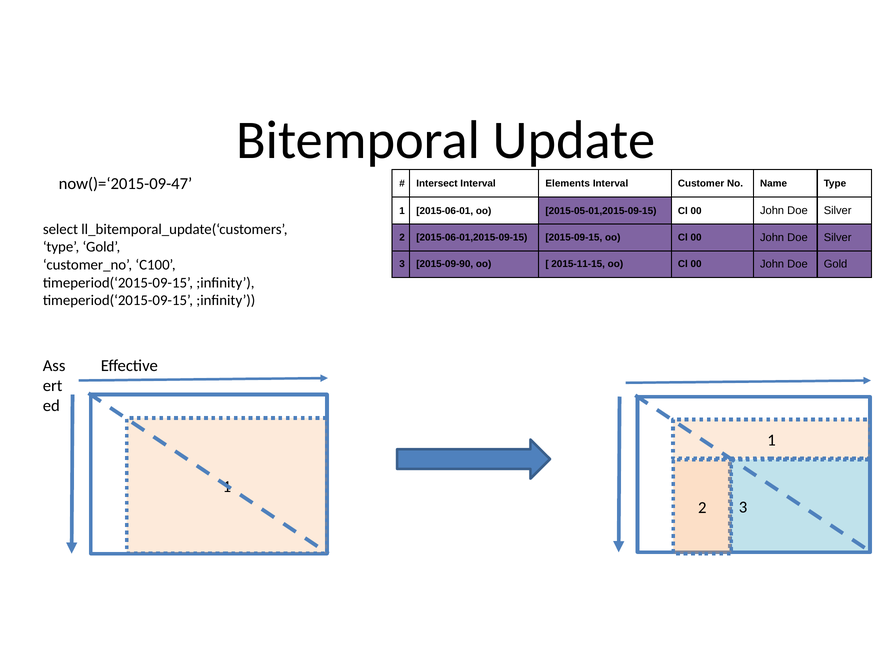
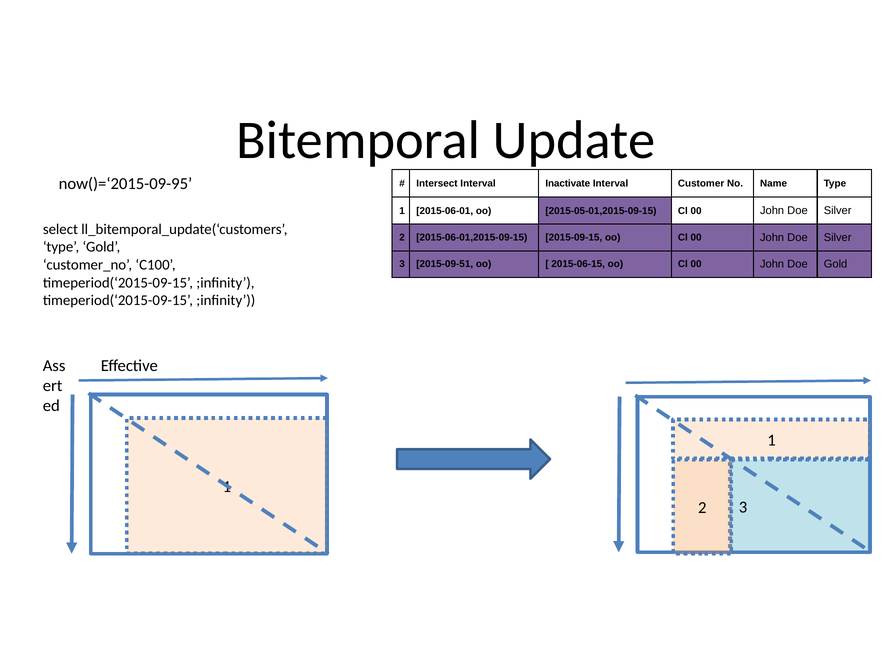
now()=‘2015-09-47: now()=‘2015-09-47 -> now()=‘2015-09-95 (125, 184)
Elements: Elements -> Inactivate (568, 183)
2015-09-90: 2015-09-90 -> 2015-09-51 (445, 264)
2015-11-15: 2015-11-15 -> 2015-06-15 (578, 264)
